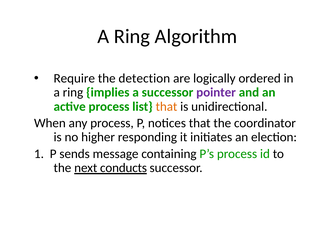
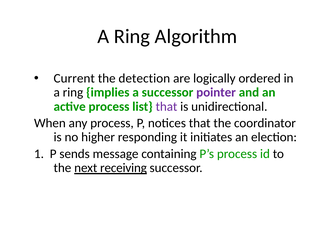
Require: Require -> Current (74, 78)
that colour: orange -> purple (166, 107)
conducts: conducts -> receiving (123, 168)
